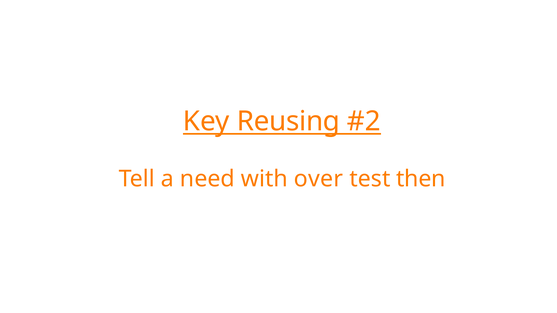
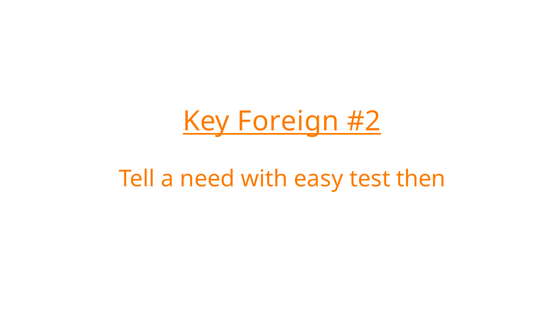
Reusing: Reusing -> Foreign (288, 121)
over: over -> easy (319, 179)
